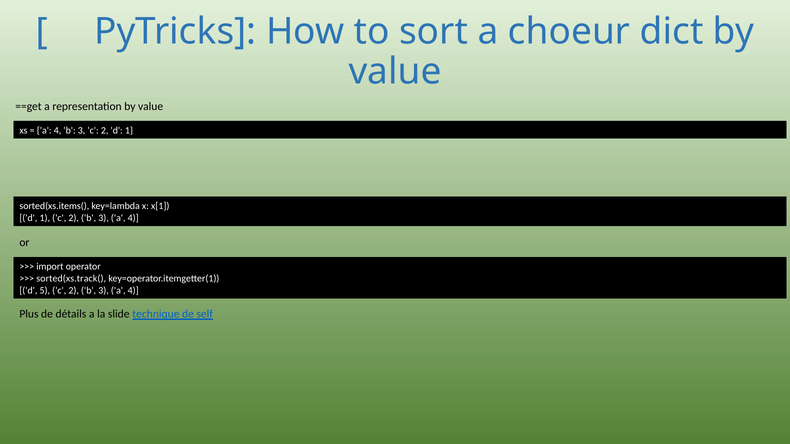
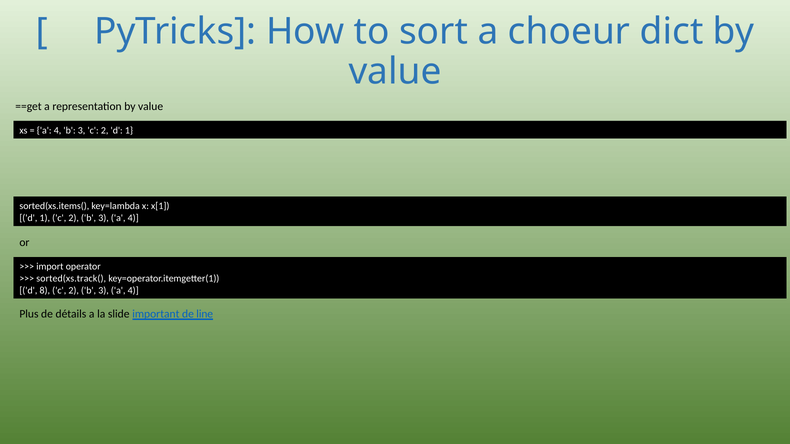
5: 5 -> 8 (45, 290)
technique: technique -> important (156, 314)
self: self -> line (205, 314)
